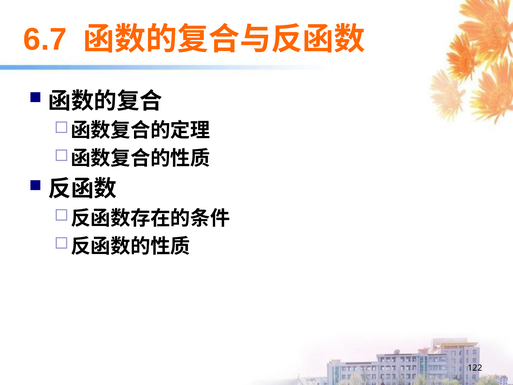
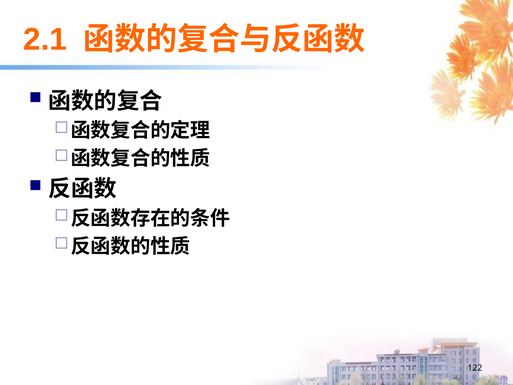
6.7: 6.7 -> 2.1 (45, 40)
